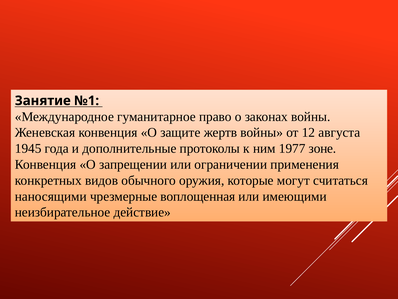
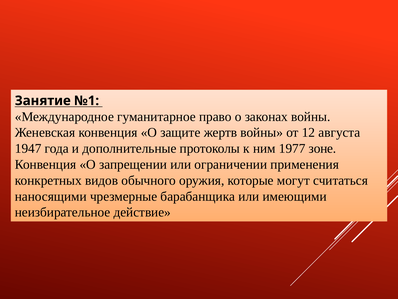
1945: 1945 -> 1947 (28, 148)
воплощенная: воплощенная -> барабанщика (198, 196)
